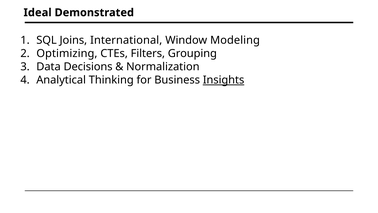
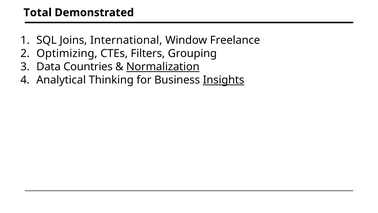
Ideal: Ideal -> Total (38, 13)
Modeling: Modeling -> Freelance (235, 40)
Decisions: Decisions -> Countries (88, 67)
Normalization underline: none -> present (163, 67)
